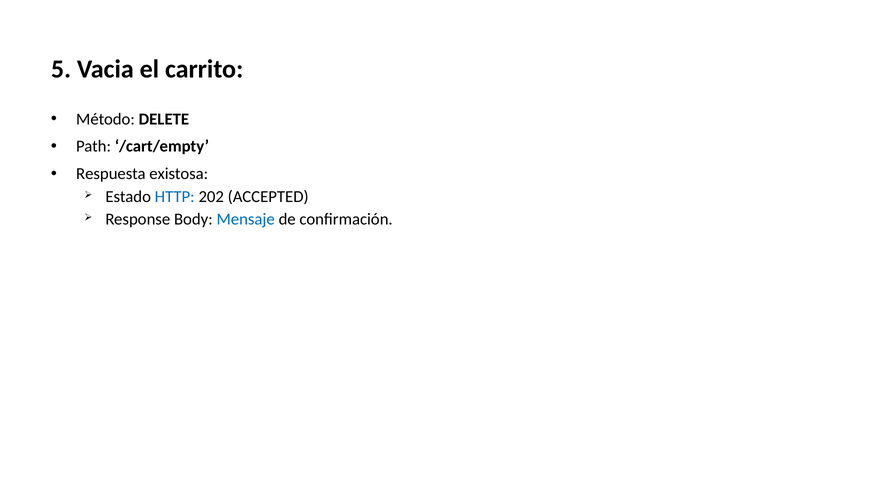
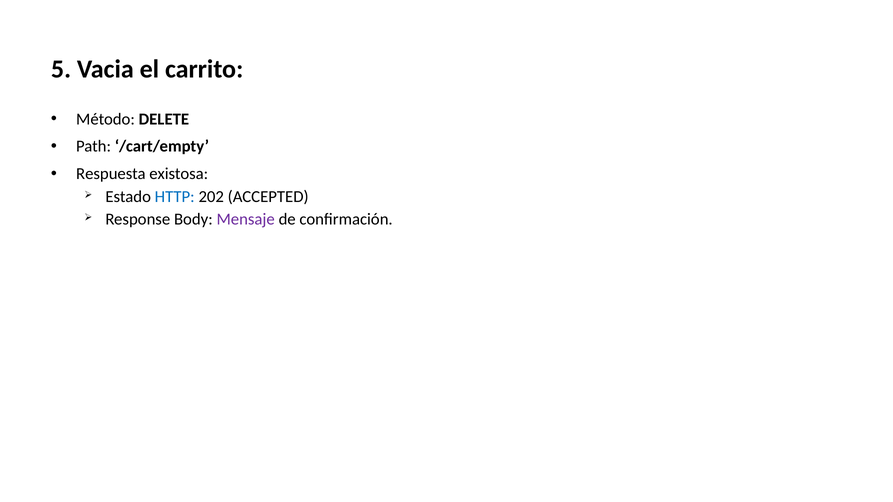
Mensaje colour: blue -> purple (246, 219)
